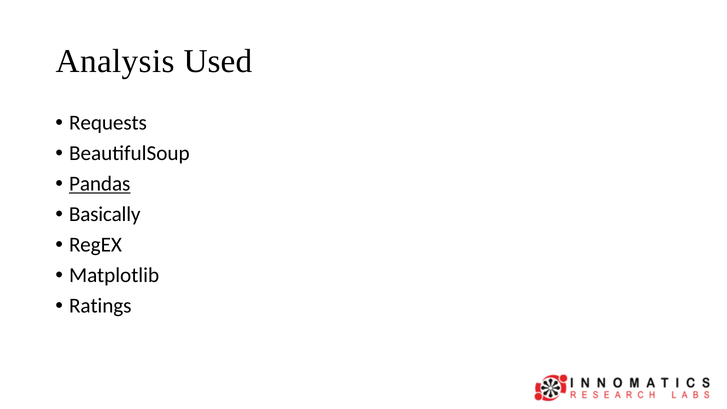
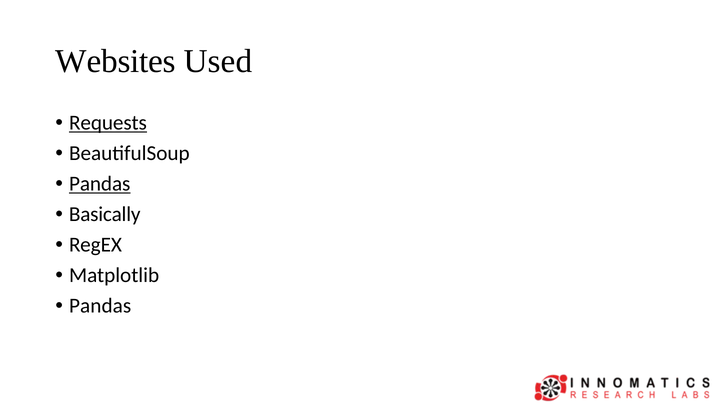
Analysis: Analysis -> Websites (116, 61)
Requests underline: none -> present (108, 123)
Ratings: Ratings -> Pandas (100, 306)
